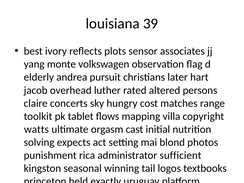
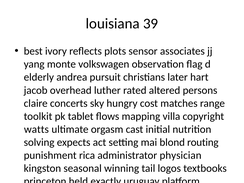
photos: photos -> routing (203, 142)
sufficient: sufficient -> physician (181, 155)
